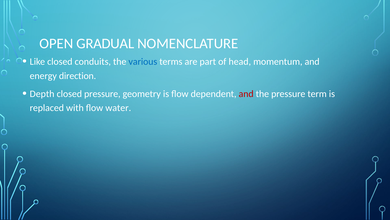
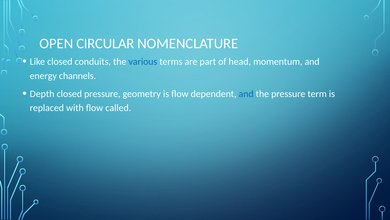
GRADUAL: GRADUAL -> CIRCULAR (105, 43)
direction: direction -> channels (78, 76)
and colour: red -> blue (246, 94)
water: water -> called (118, 108)
